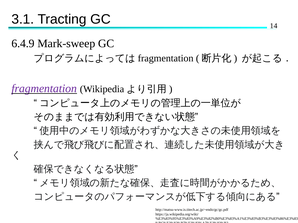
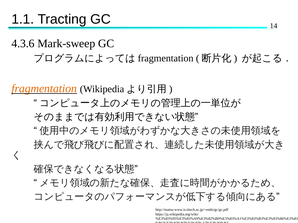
3.1: 3.1 -> 1.1 (23, 19)
6.4.9: 6.4.9 -> 4.3.6 (23, 44)
fragmentation colour: purple -> orange (44, 89)
